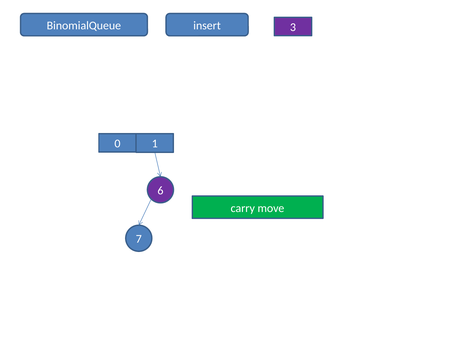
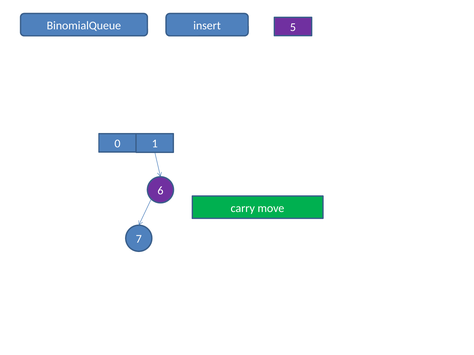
3: 3 -> 5 (293, 27)
